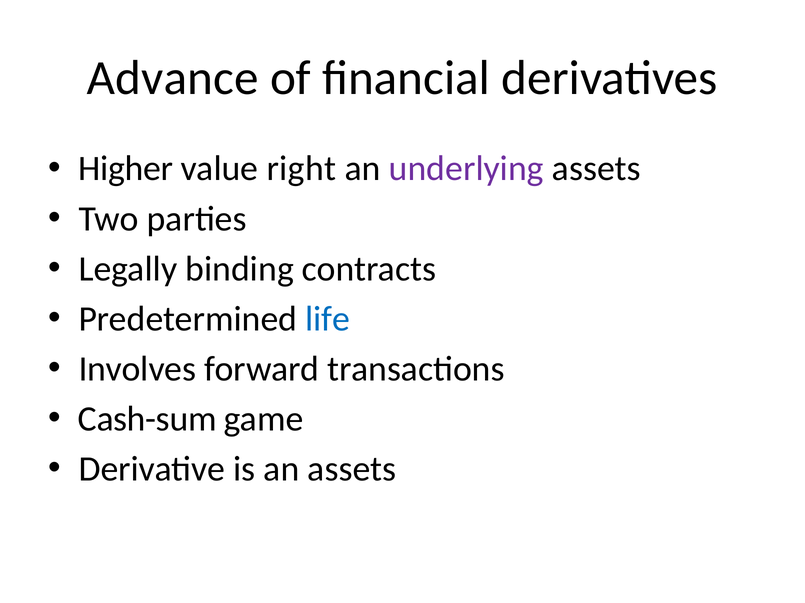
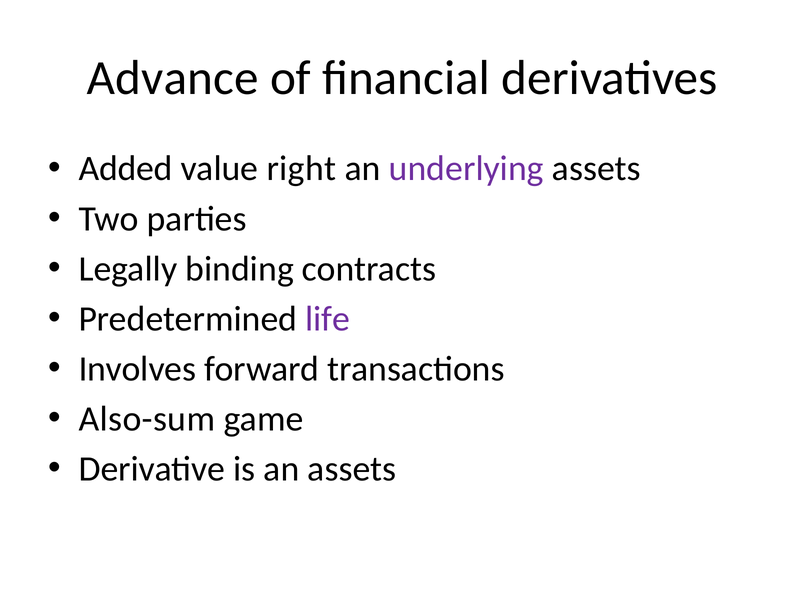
Higher: Higher -> Added (126, 169)
life colour: blue -> purple (328, 319)
Cash-sum: Cash-sum -> Also-sum (147, 419)
